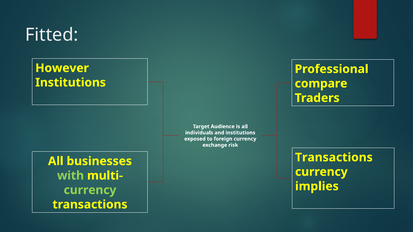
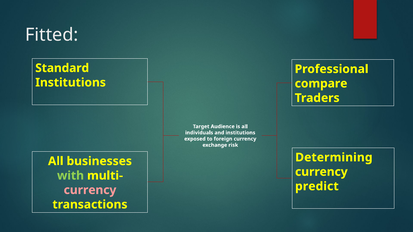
However: However -> Standard (62, 68)
Transactions: Transactions -> Determining (334, 158)
implies: implies -> predict (317, 187)
currency colour: light green -> pink (90, 190)
